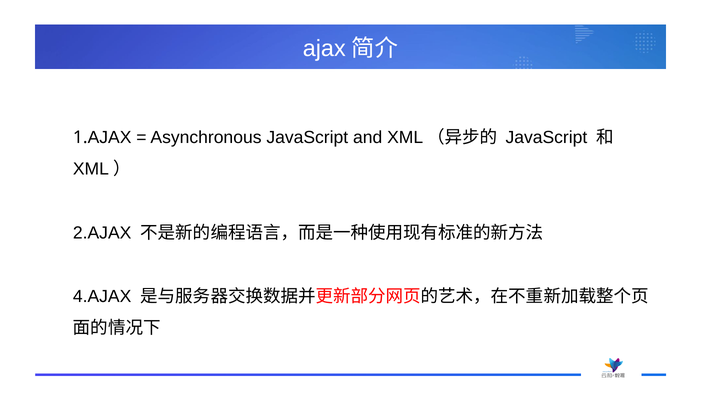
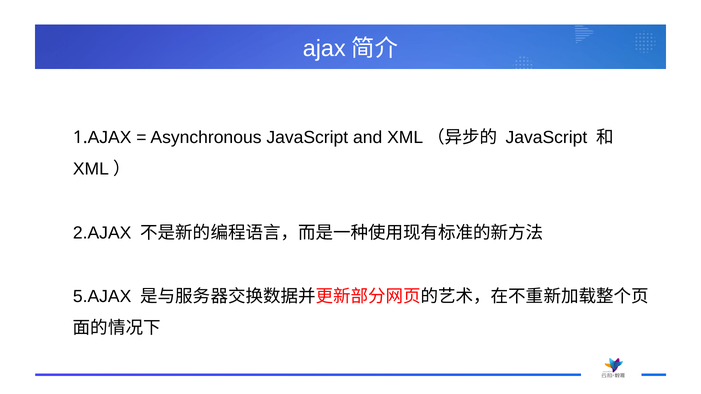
4.AJAX: 4.AJAX -> 5.AJAX (102, 297)
